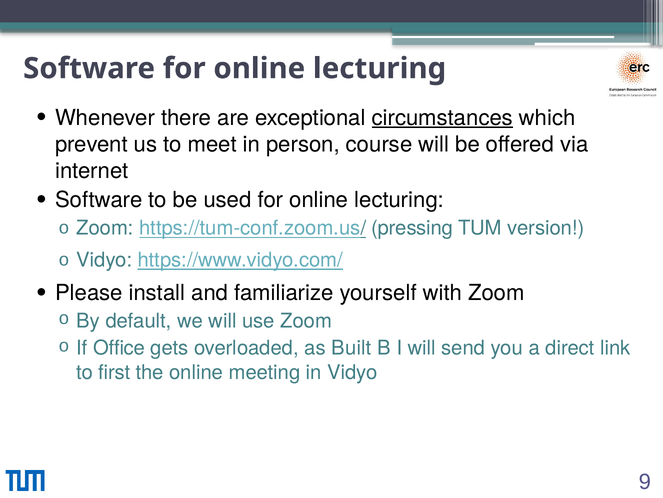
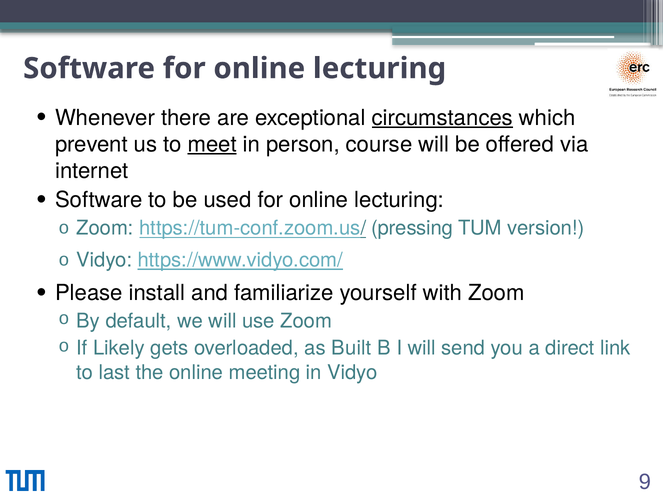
meet underline: none -> present (212, 144)
Office: Office -> Likely (119, 348)
first: first -> last (114, 372)
